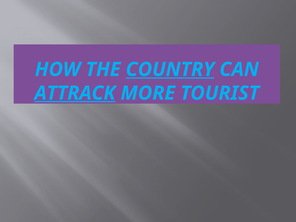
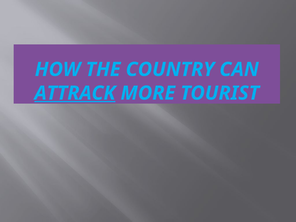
COUNTRY underline: present -> none (170, 69)
